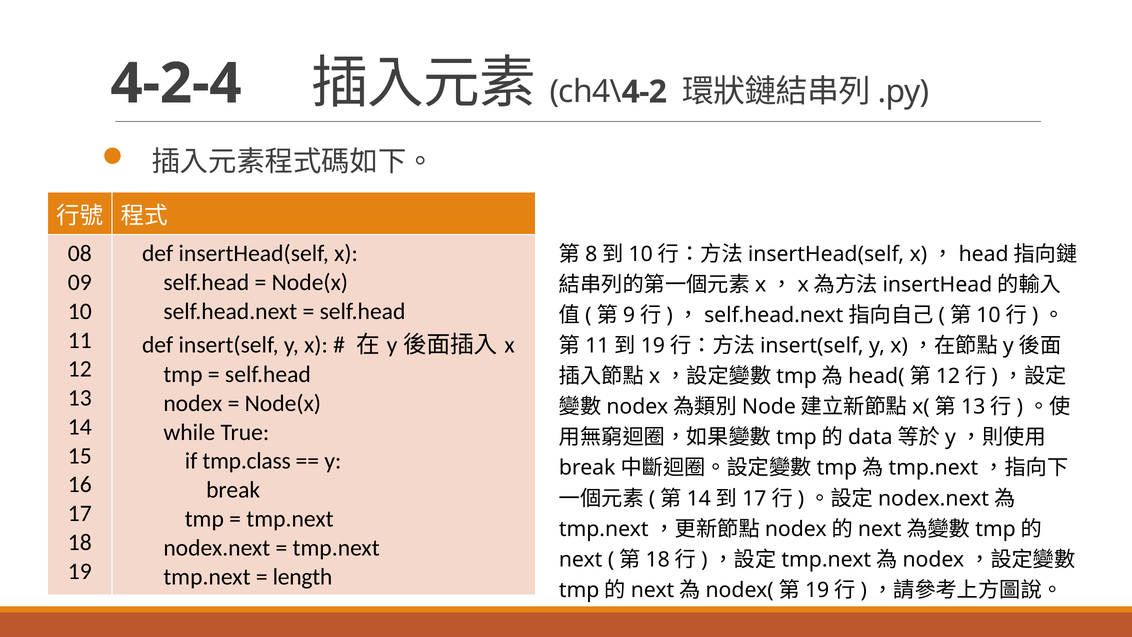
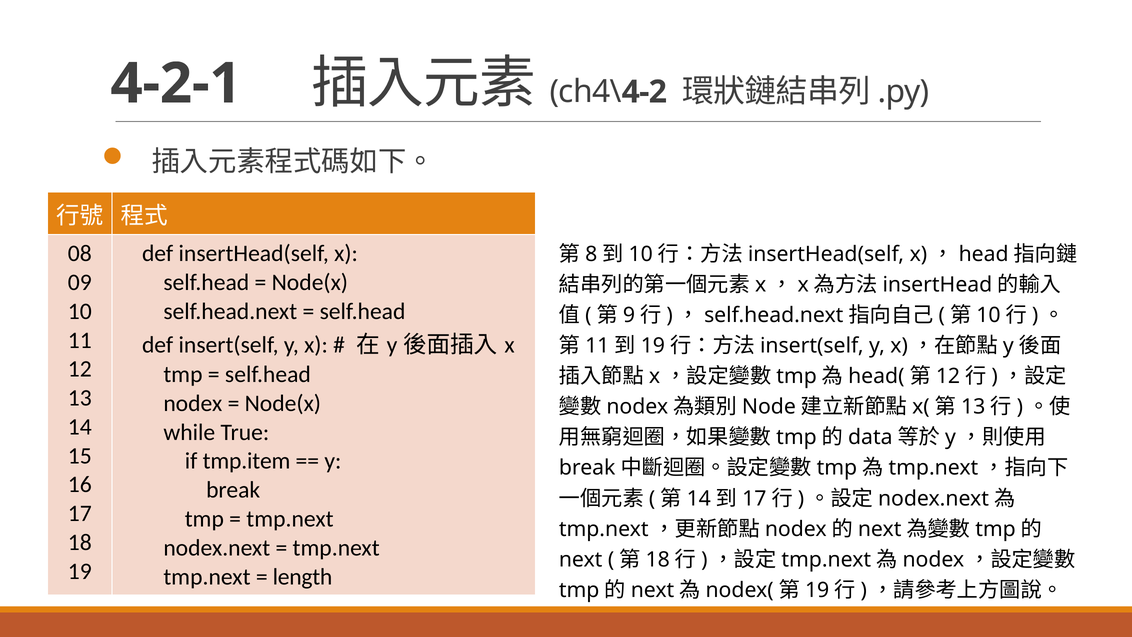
4-2-4: 4-2-4 -> 4-2-1 (176, 84)
tmp.class: tmp.class -> tmp.item (247, 461)
